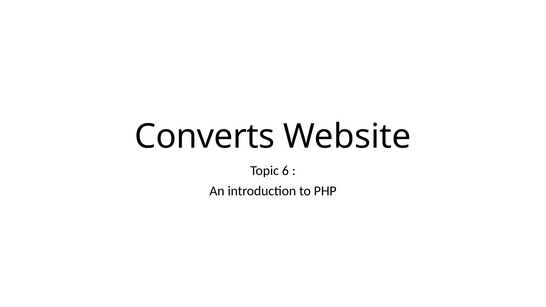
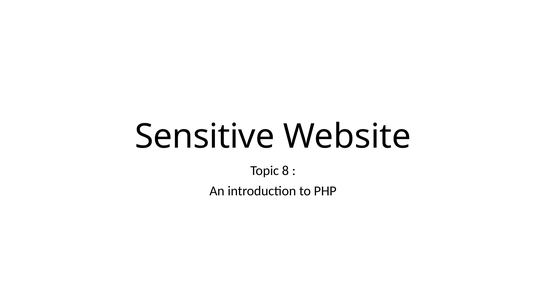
Converts: Converts -> Sensitive (205, 136)
6: 6 -> 8 (285, 171)
